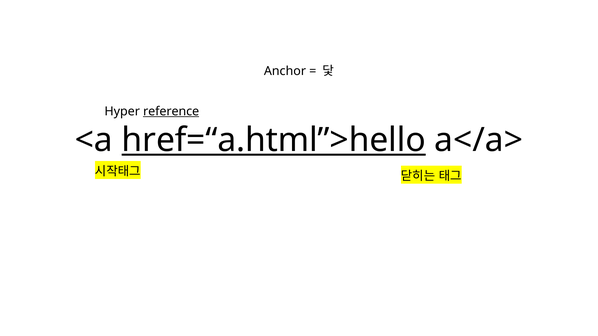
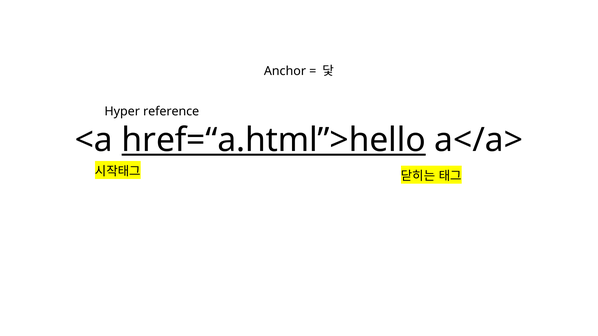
reference underline: present -> none (171, 111)
